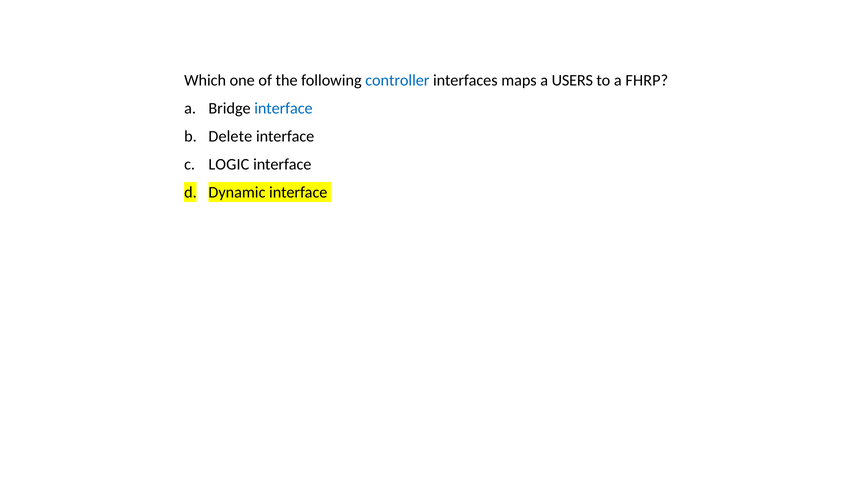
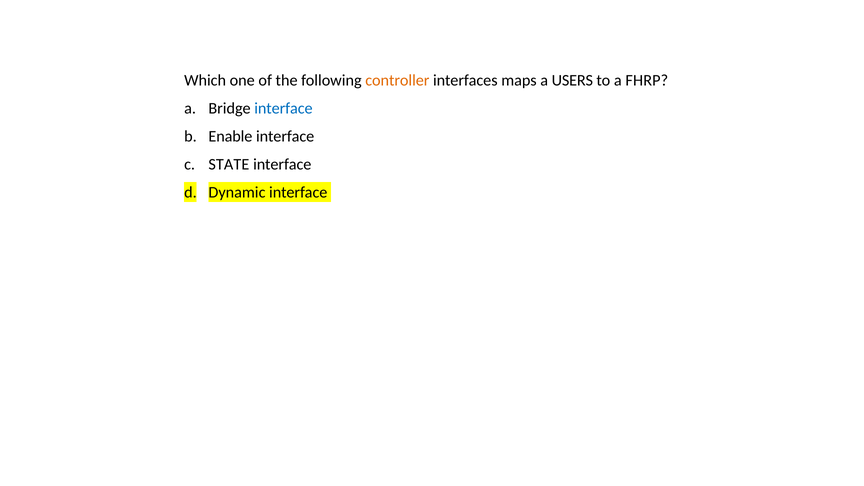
controller colour: blue -> orange (397, 80)
Delete: Delete -> Enable (230, 136)
LOGIC: LOGIC -> STATE (229, 164)
